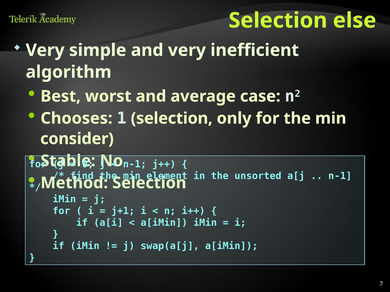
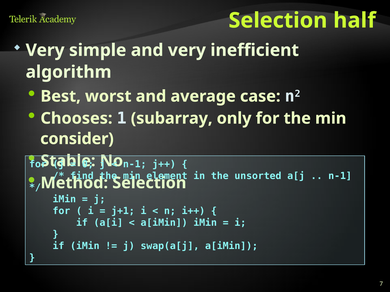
else: else -> half (354, 20)
1 selection: selection -> subarray (172, 119)
